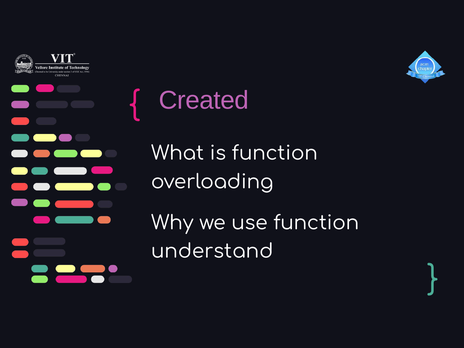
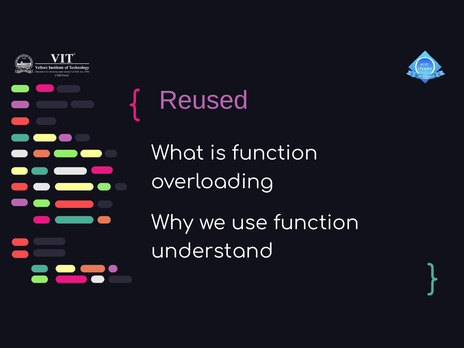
Created: Created -> Reused (204, 100)
